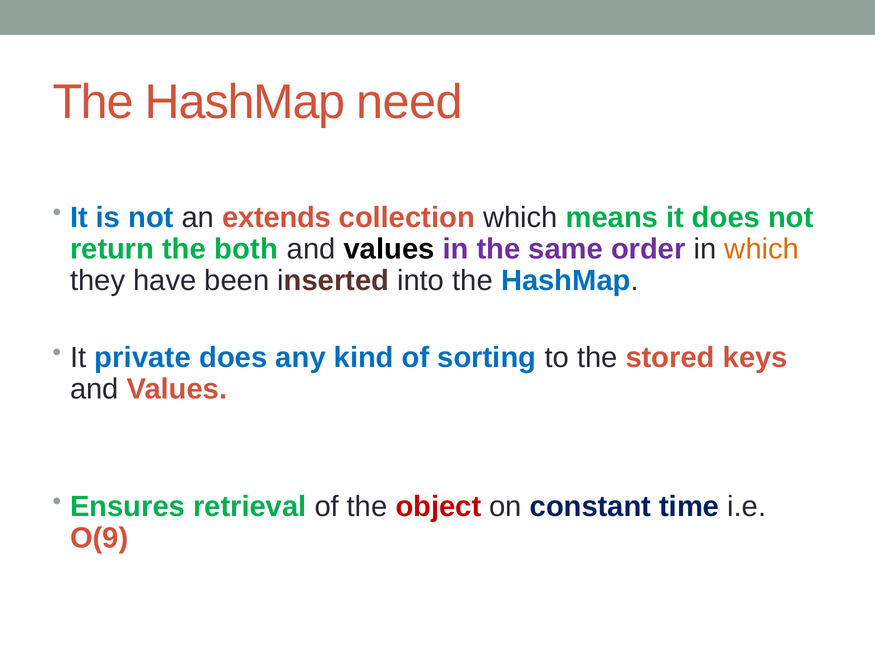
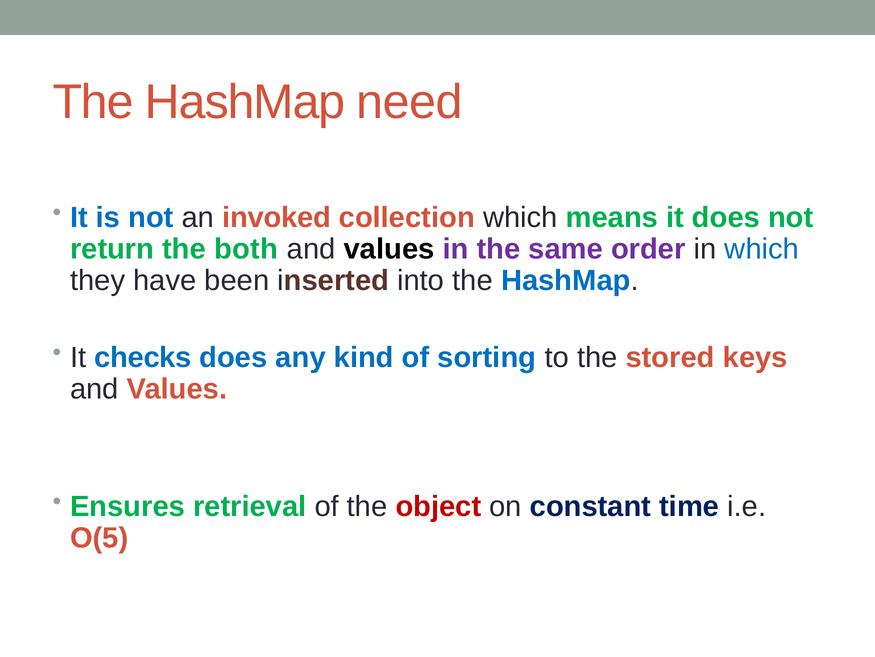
extends: extends -> invoked (277, 217)
which colour: orange -> blue (762, 249)
private: private -> checks (143, 357)
O(9: O(9 -> O(5 (99, 537)
